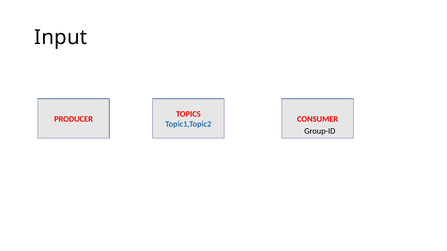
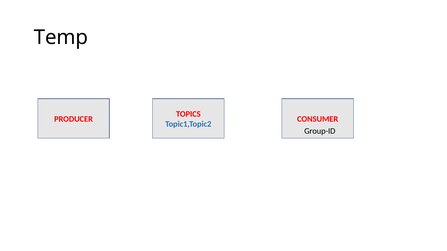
Input: Input -> Temp (61, 38)
